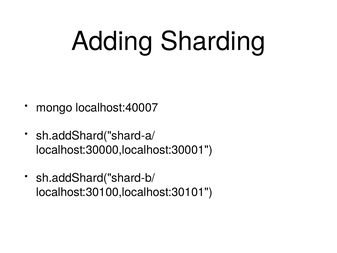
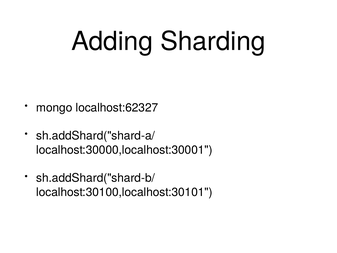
localhost:40007: localhost:40007 -> localhost:62327 (117, 107)
